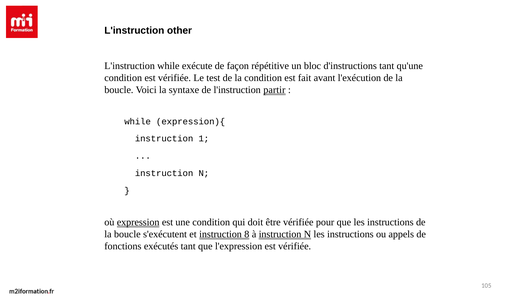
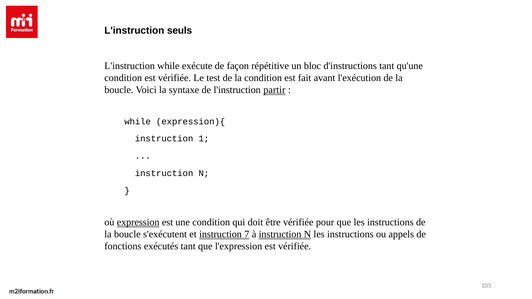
other: other -> seuls (180, 30)
8: 8 -> 7 (247, 234)
